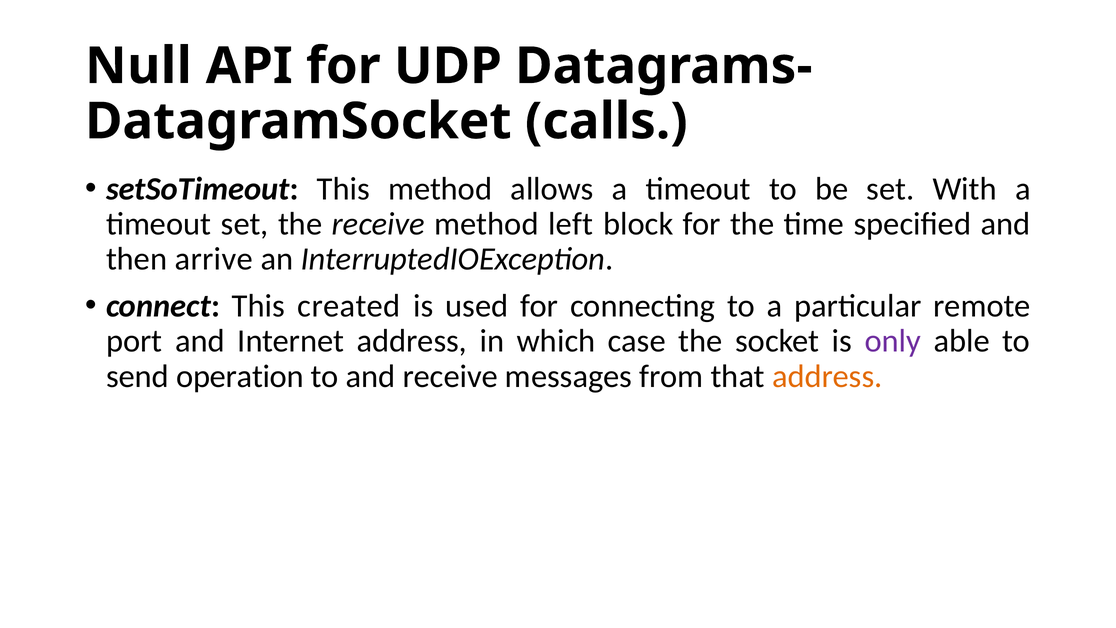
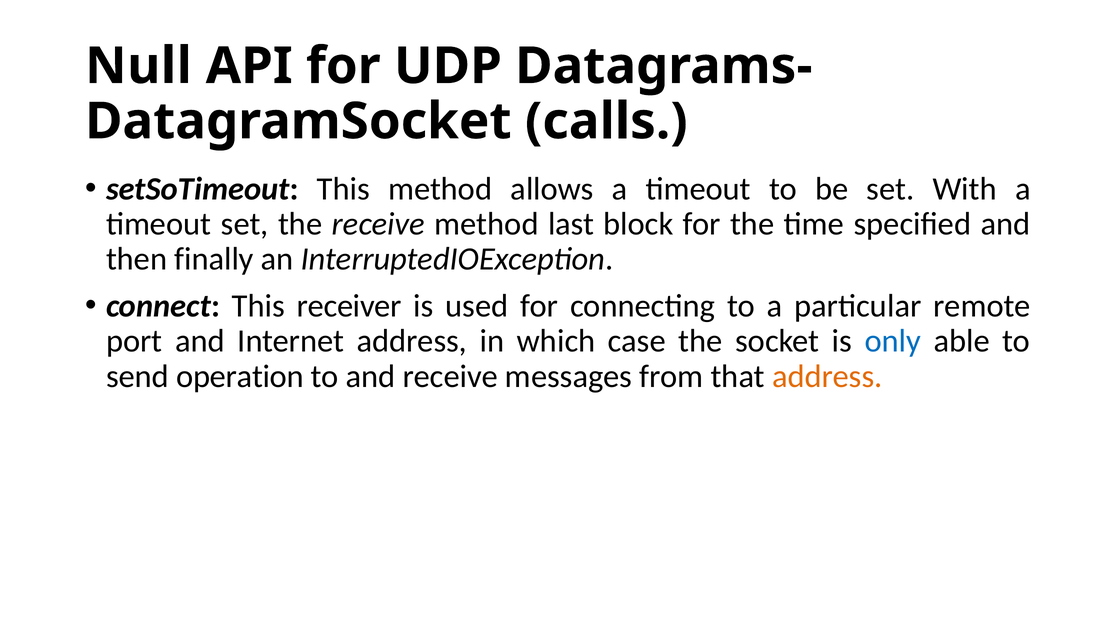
left: left -> last (571, 224)
arrive: arrive -> finally (214, 259)
created: created -> receiver (349, 306)
only colour: purple -> blue (893, 341)
